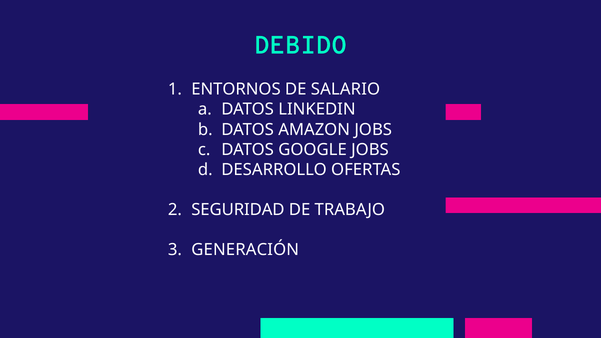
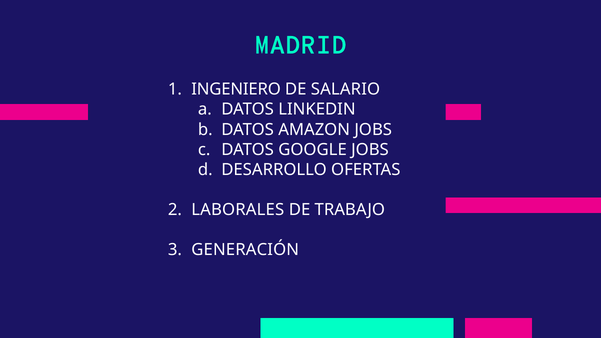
DEBIDO: DEBIDO -> MADRID (300, 45)
ENTORNOS: ENTORNOS -> INGENIERO (236, 89)
SEGURIDAD: SEGURIDAD -> LABORALES (238, 210)
